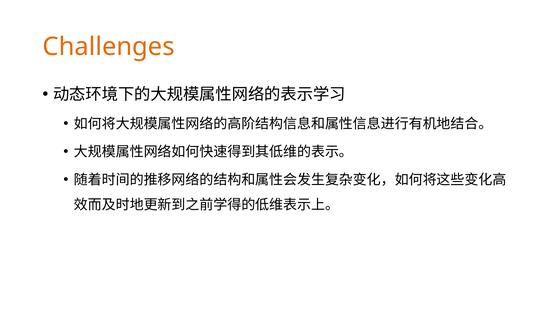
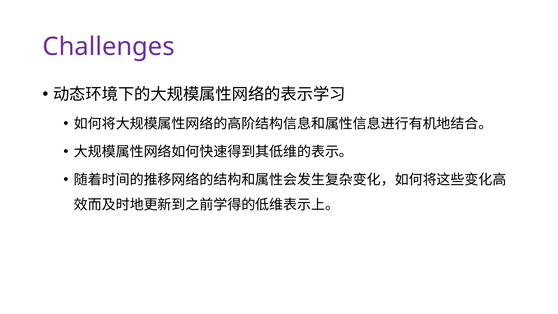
Challenges colour: orange -> purple (109, 47)
